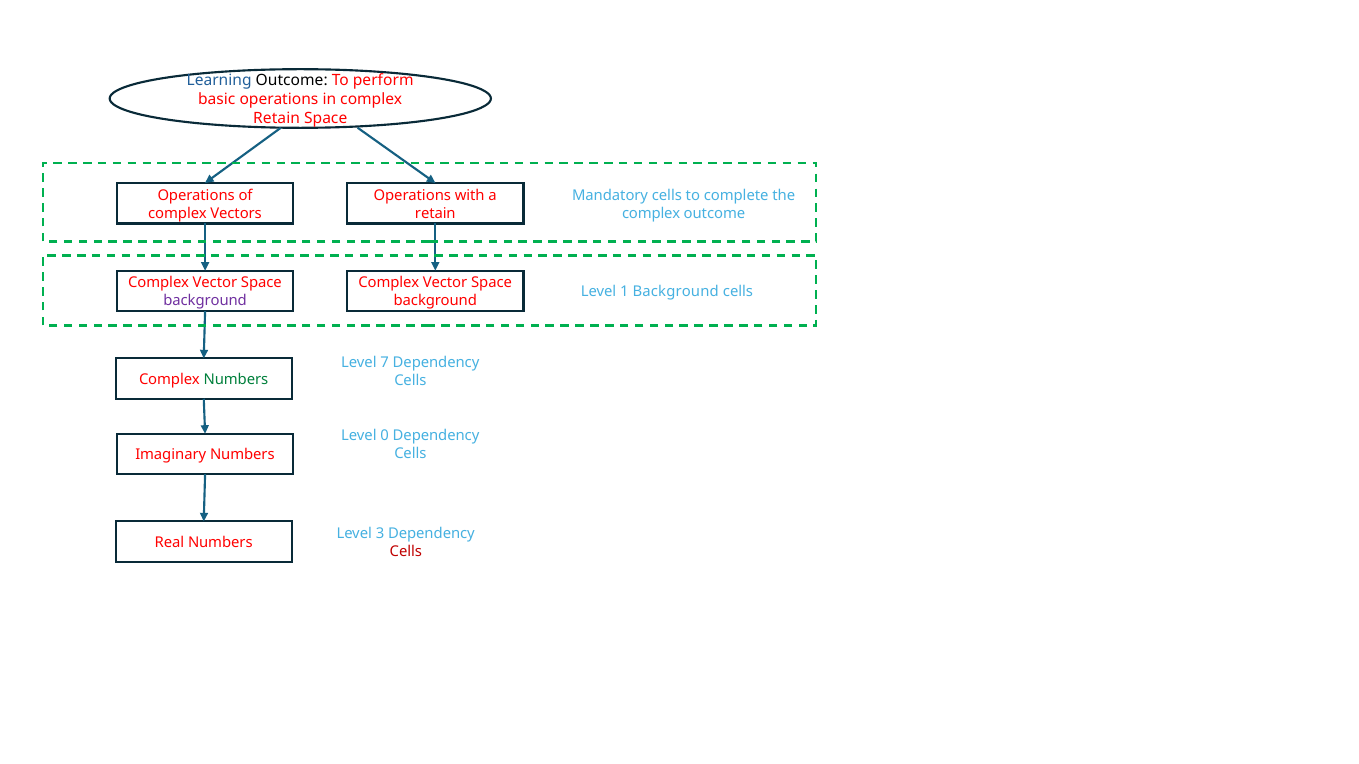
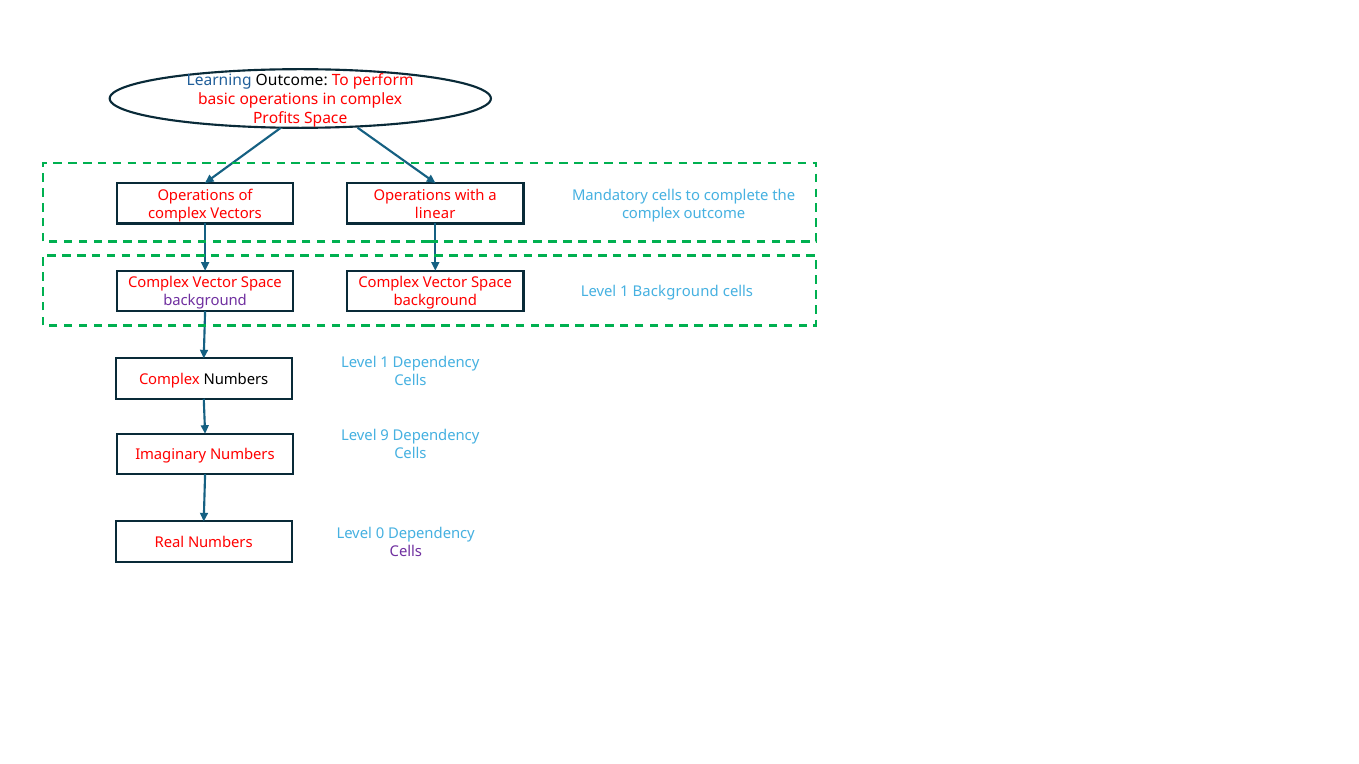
Retain: Retain -> Profits (277, 118)
retain: retain -> linear (435, 213)
7: 7 -> 1 (385, 363)
Numbers colour: green -> black (236, 380)
0: 0 -> 9 (385, 436)
3: 3 -> 0 (380, 534)
Cells colour: red -> purple (406, 552)
